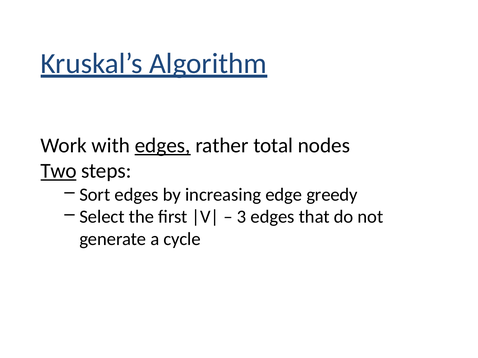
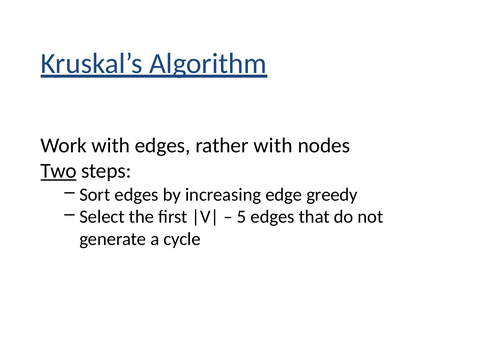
edges underline: present -> none (163, 146)
rather total: total -> with (273, 146)
3: 3 -> 5 (242, 217)
